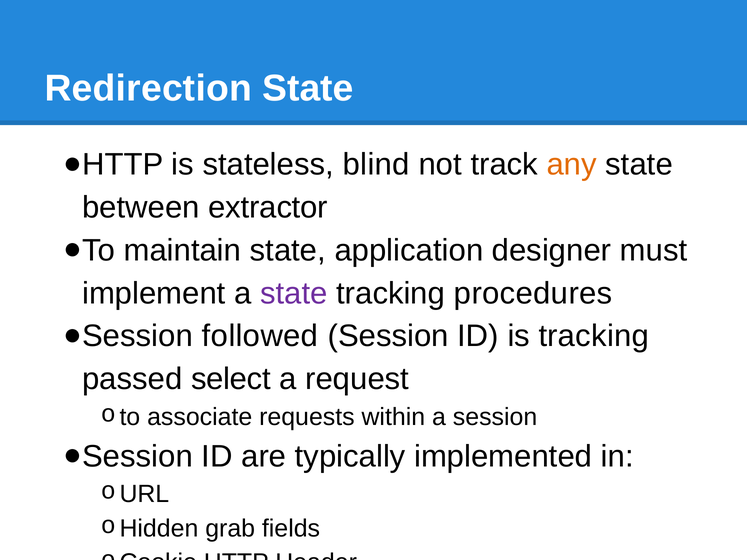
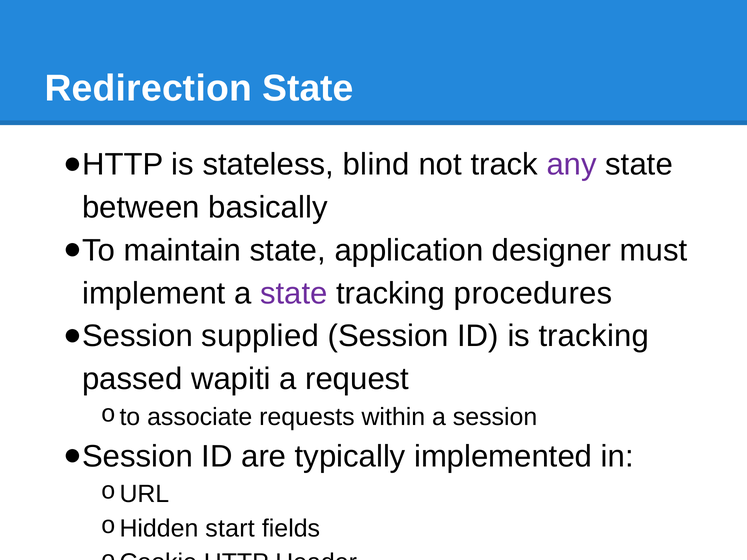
any colour: orange -> purple (572, 165)
extractor: extractor -> basically (268, 208)
followed: followed -> supplied (260, 336)
select: select -> wapiti (231, 379)
grab: grab -> start (230, 529)
